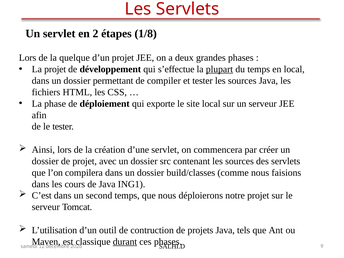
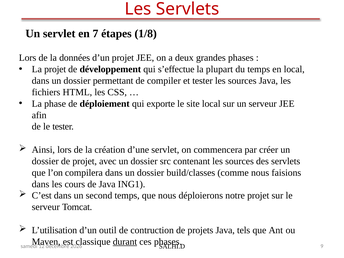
2: 2 -> 7 (95, 34)
quelque: quelque -> données (75, 58)
plupart underline: present -> none (219, 69)
